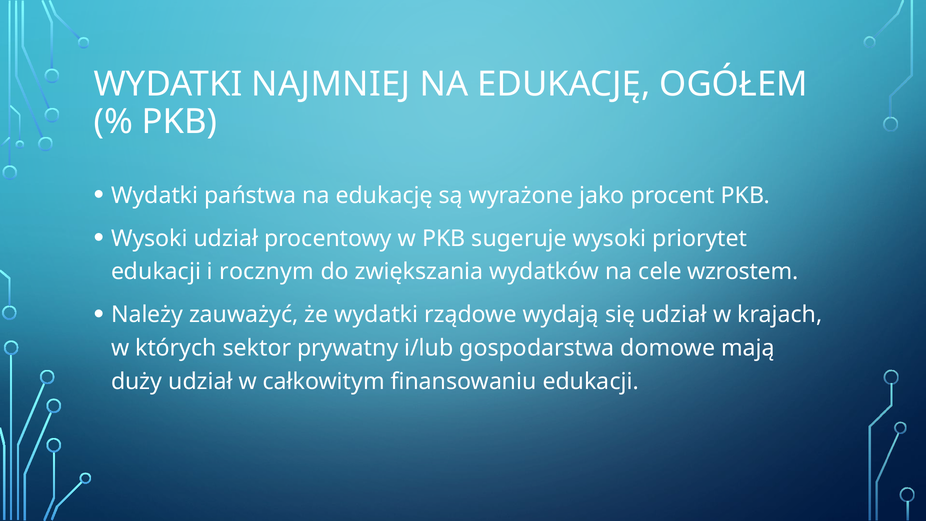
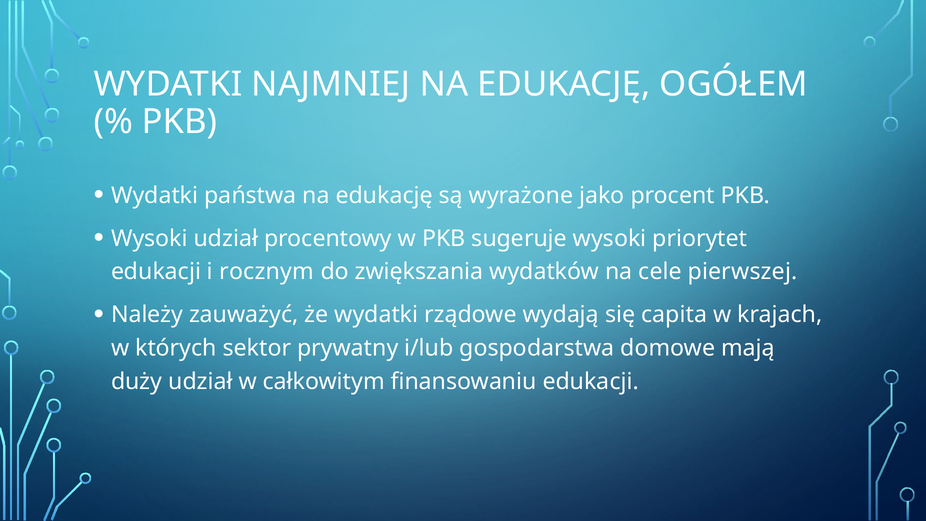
wzrostem: wzrostem -> pierwszej (743, 272)
się udział: udział -> capita (674, 315)
